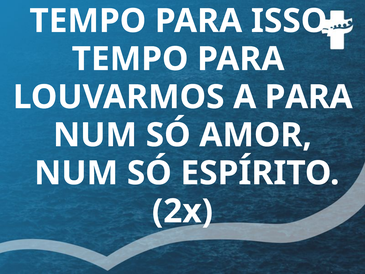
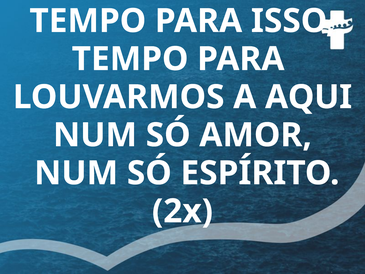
A PARA: PARA -> AQUI (309, 97)
